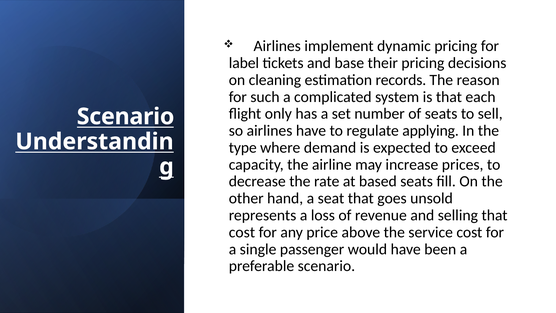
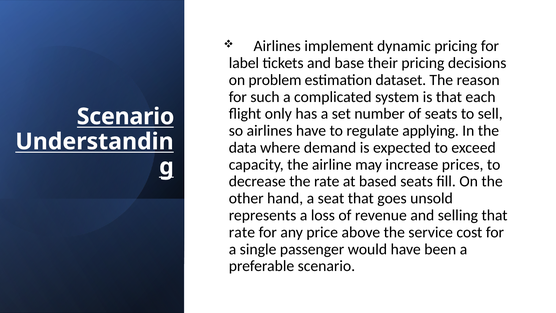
cleaning: cleaning -> problem (275, 80)
records: records -> dataset (401, 80)
type: type -> data (243, 148)
cost: cost -> rate (242, 232)
